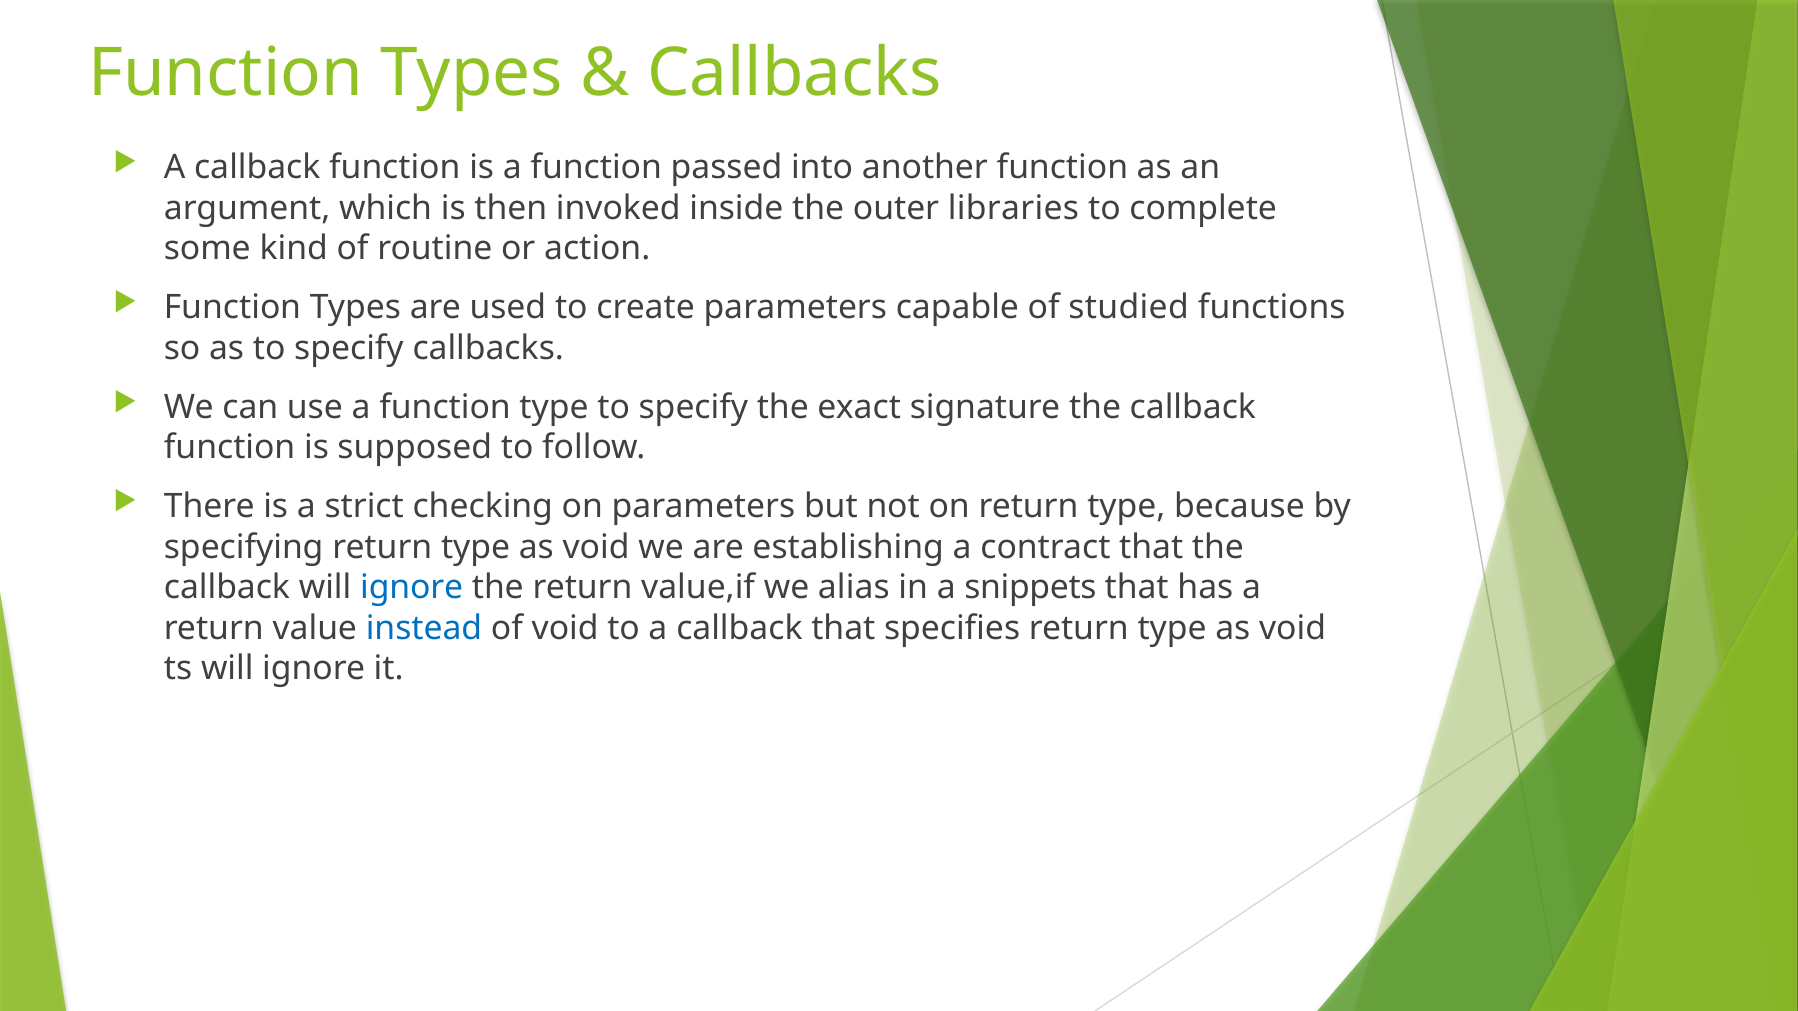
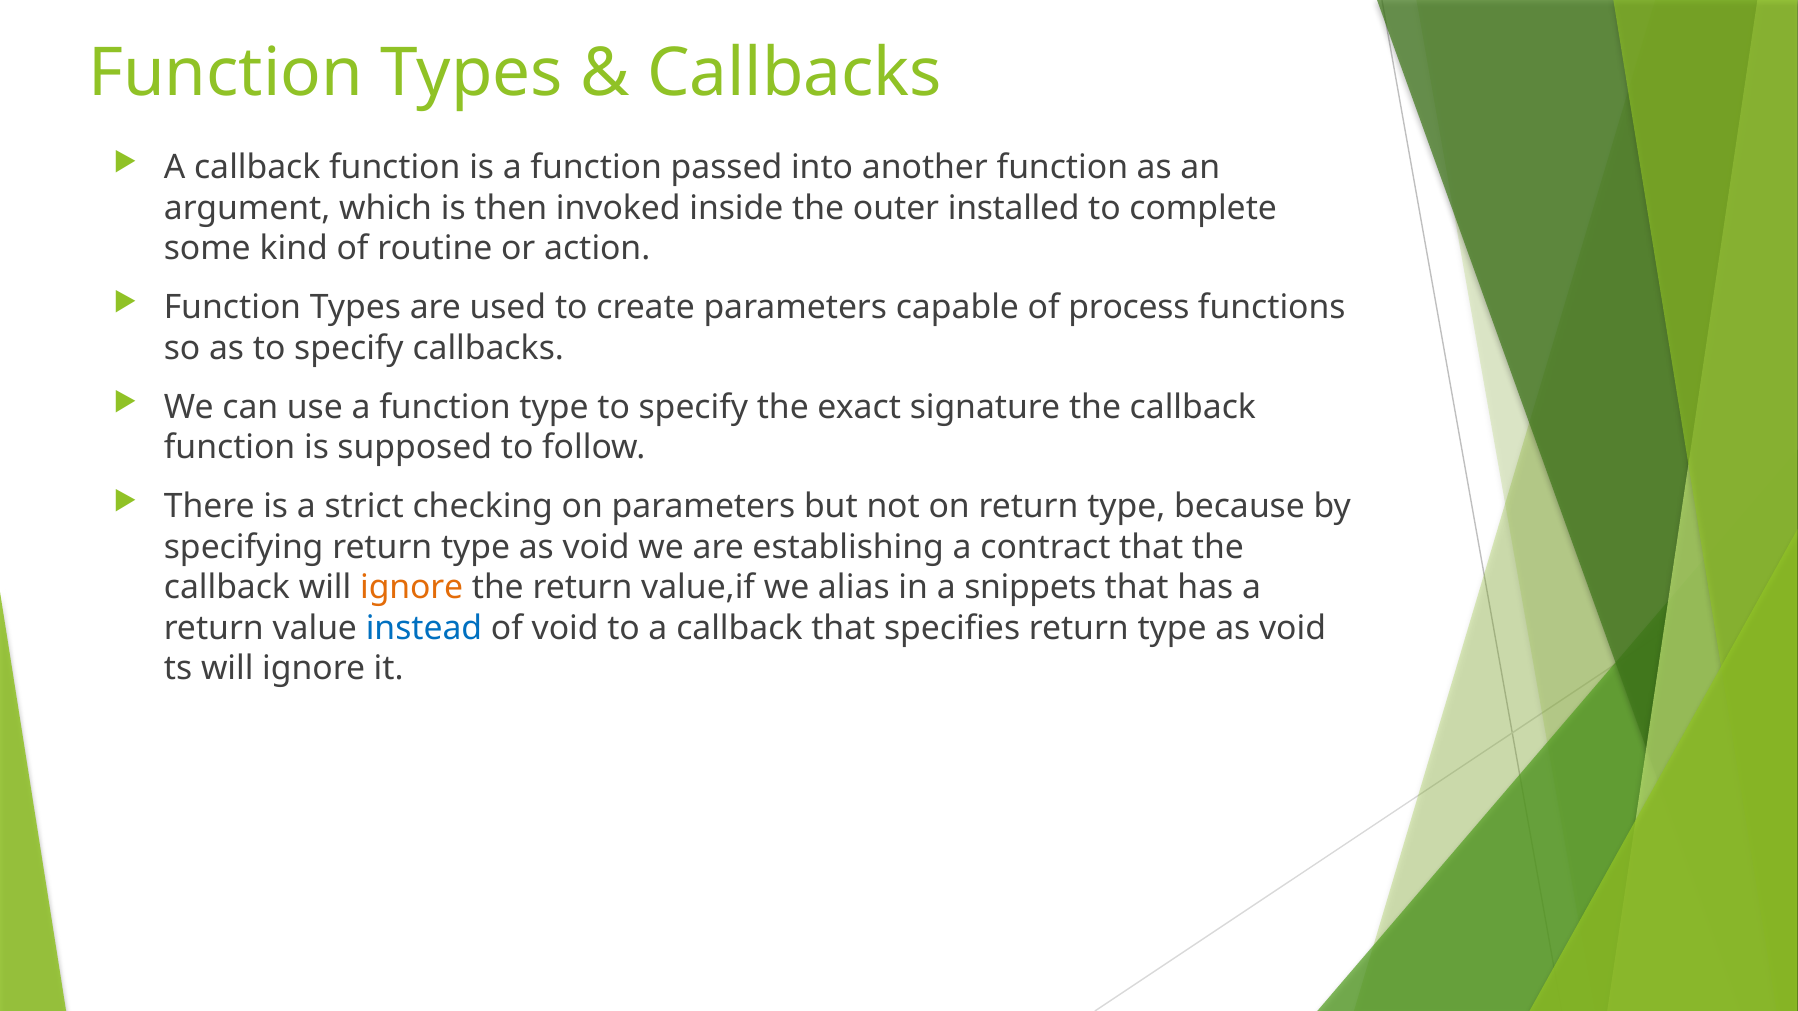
libraries: libraries -> installed (1014, 208)
studied: studied -> process (1129, 308)
ignore colour: blue -> orange (412, 588)
